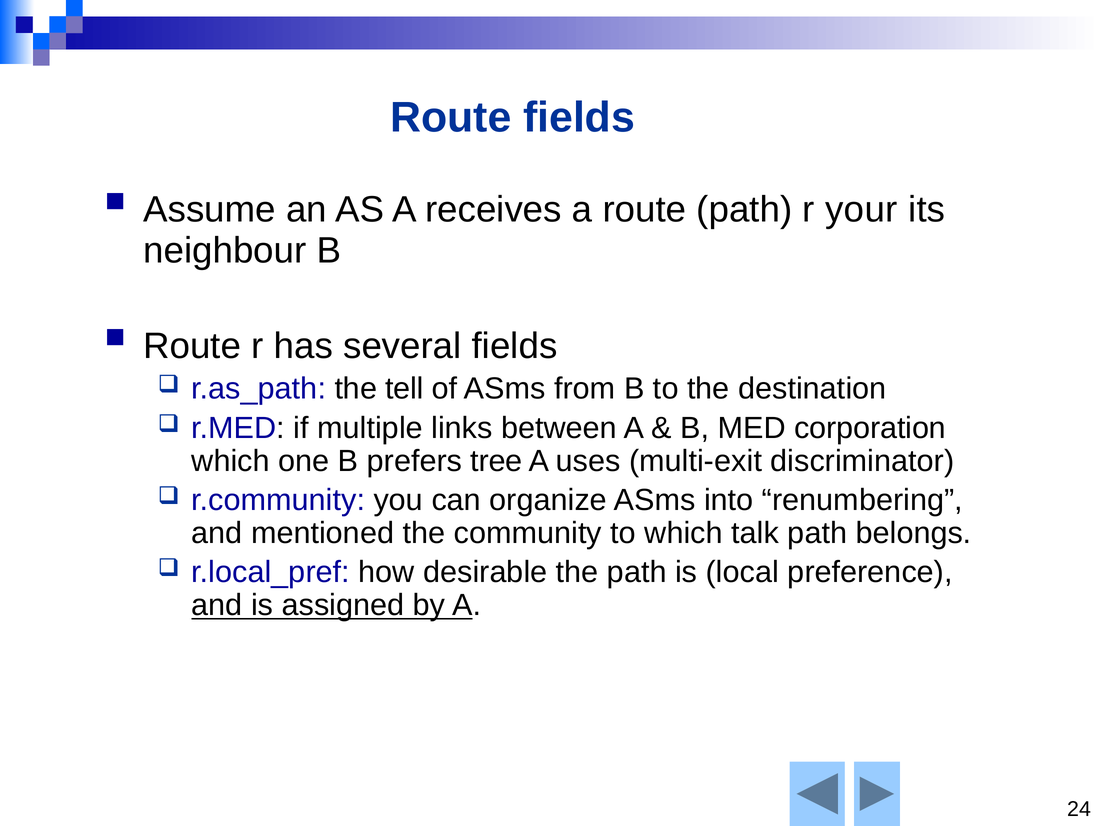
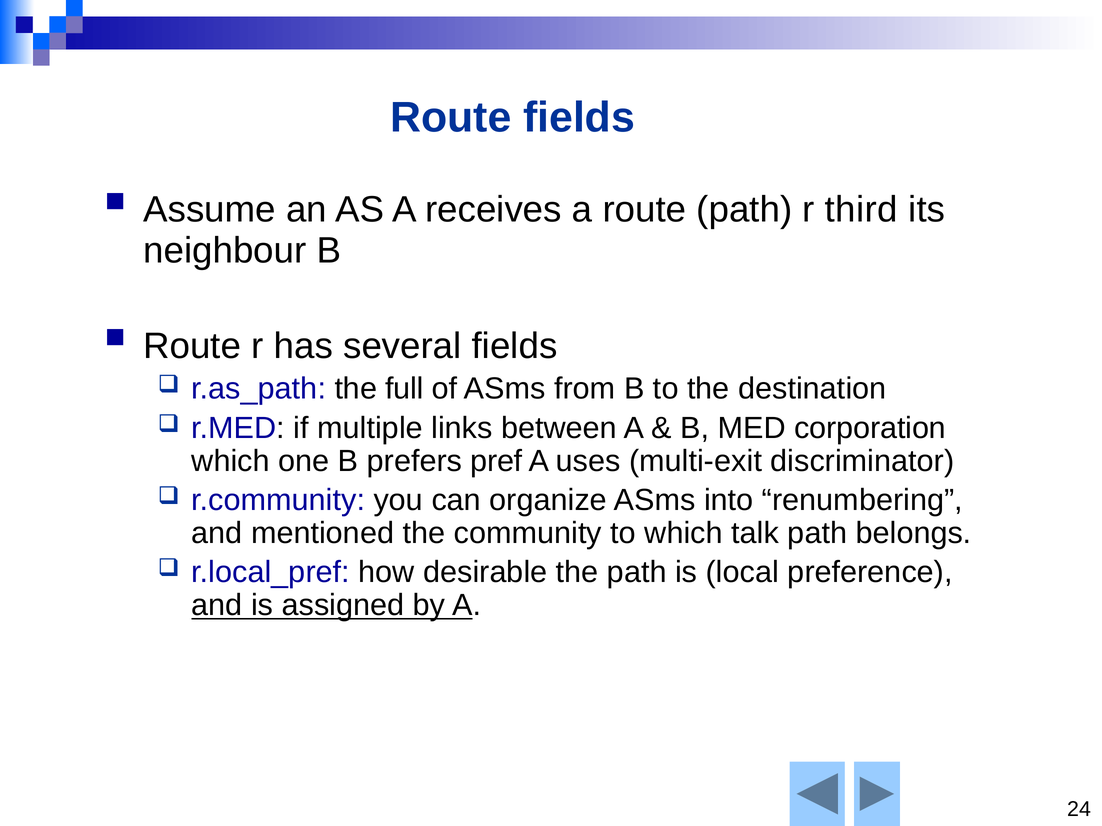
your: your -> third (861, 210)
tell: tell -> full (404, 389)
tree: tree -> pref (496, 461)
